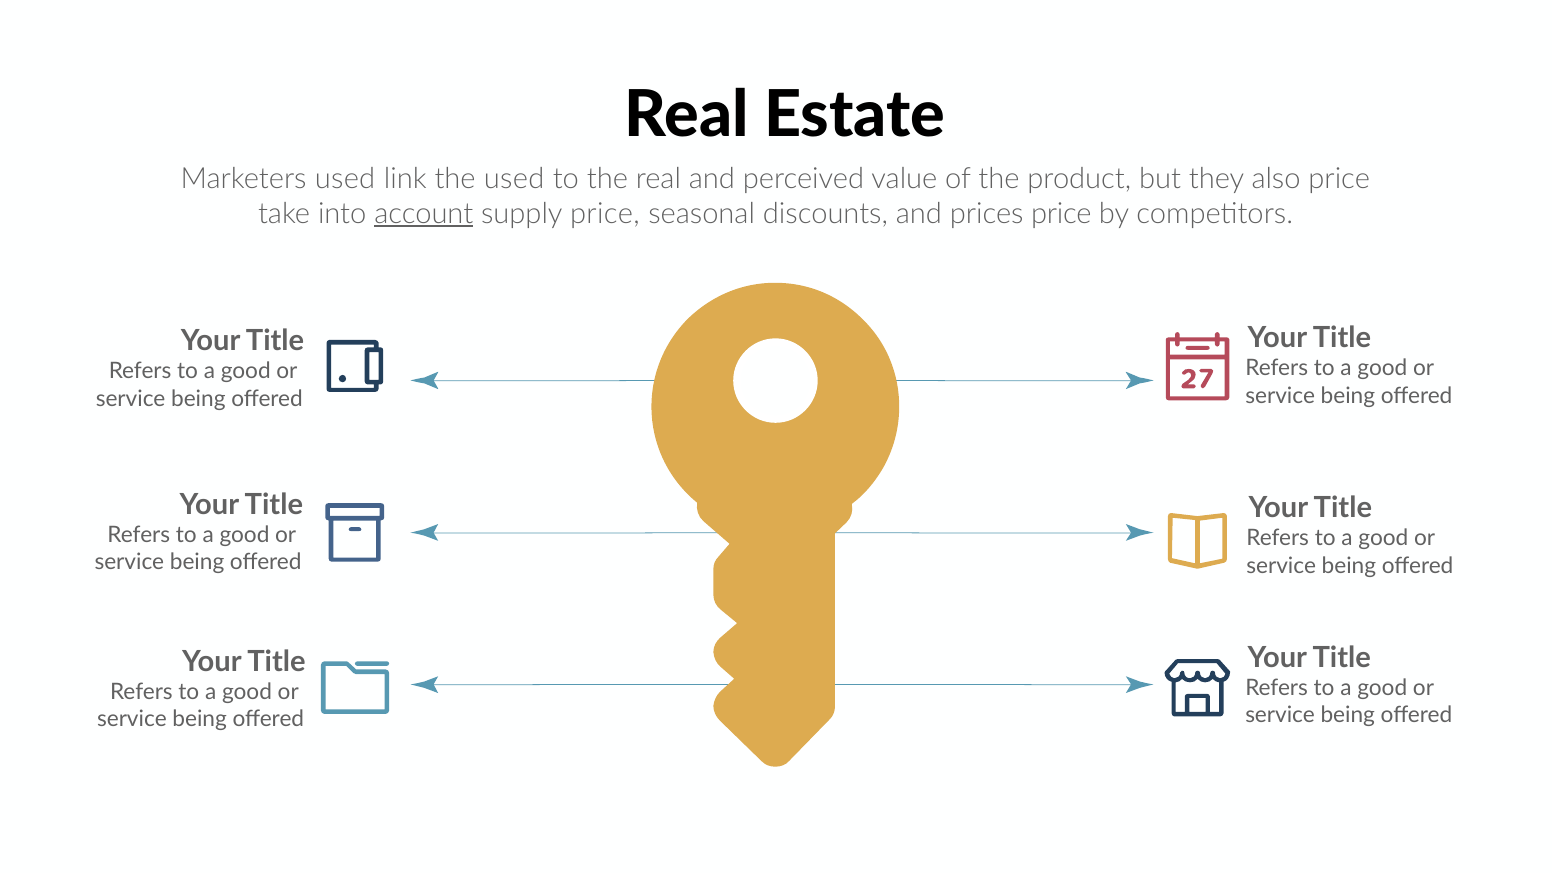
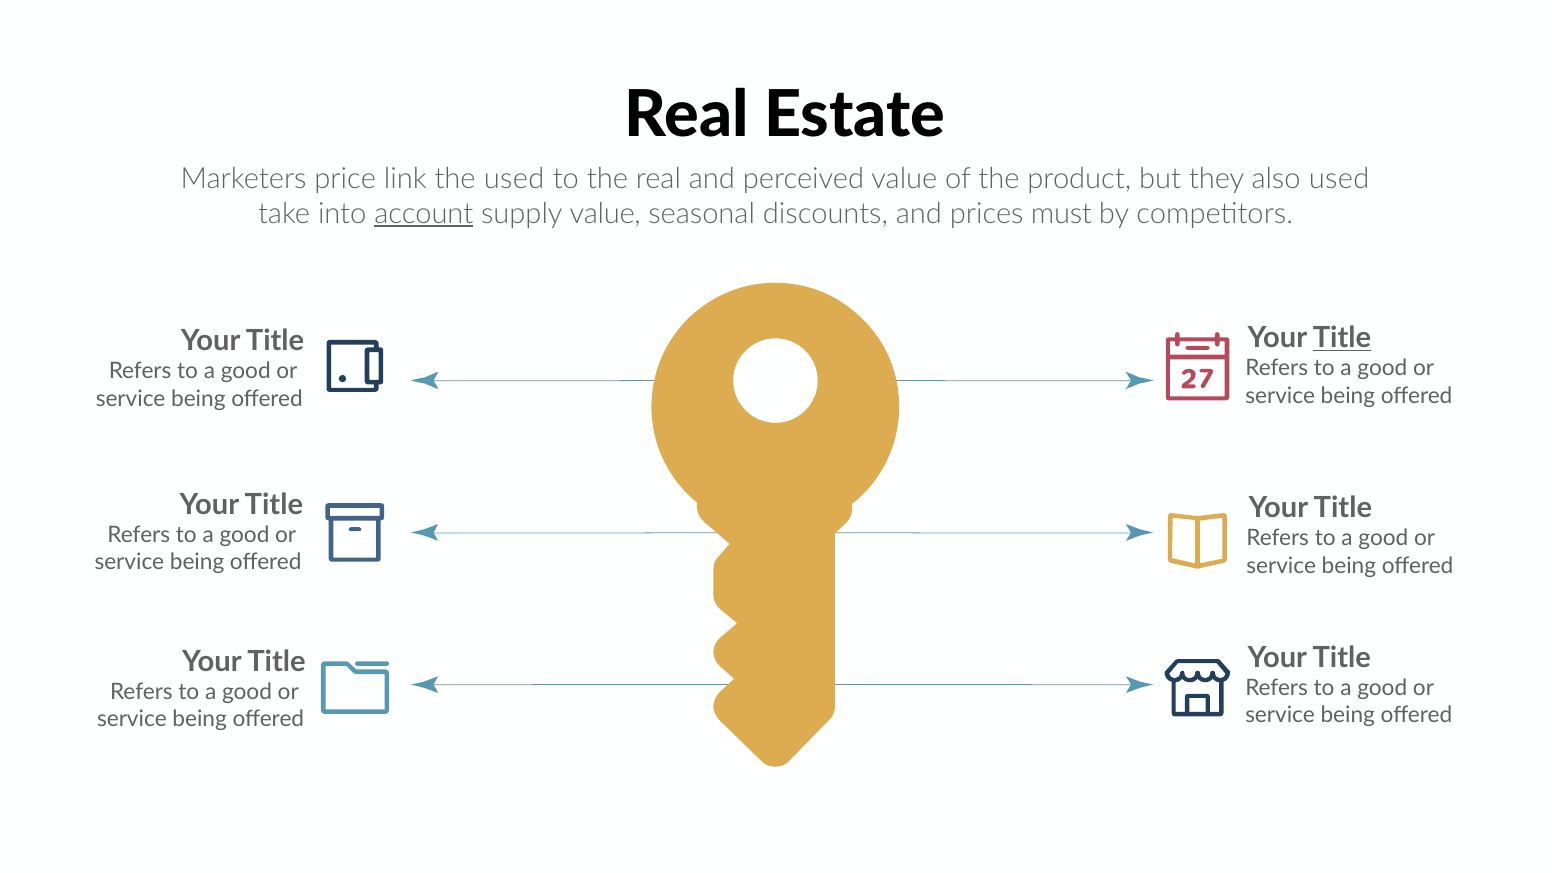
Marketers used: used -> price (345, 179)
also price: price -> used (1339, 179)
supply price: price -> value (605, 213)
prices price: price -> must (1061, 213)
Title underline: none -> present (1342, 338)
